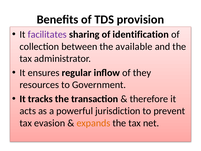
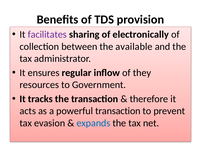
identification: identification -> electronically (141, 34)
powerful jurisdiction: jurisdiction -> transaction (118, 111)
expands colour: orange -> blue (93, 123)
